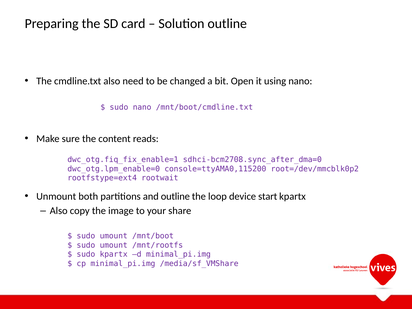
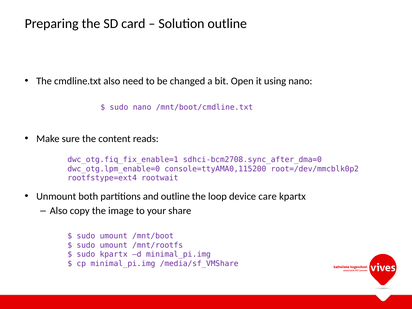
start: start -> care (268, 196)
